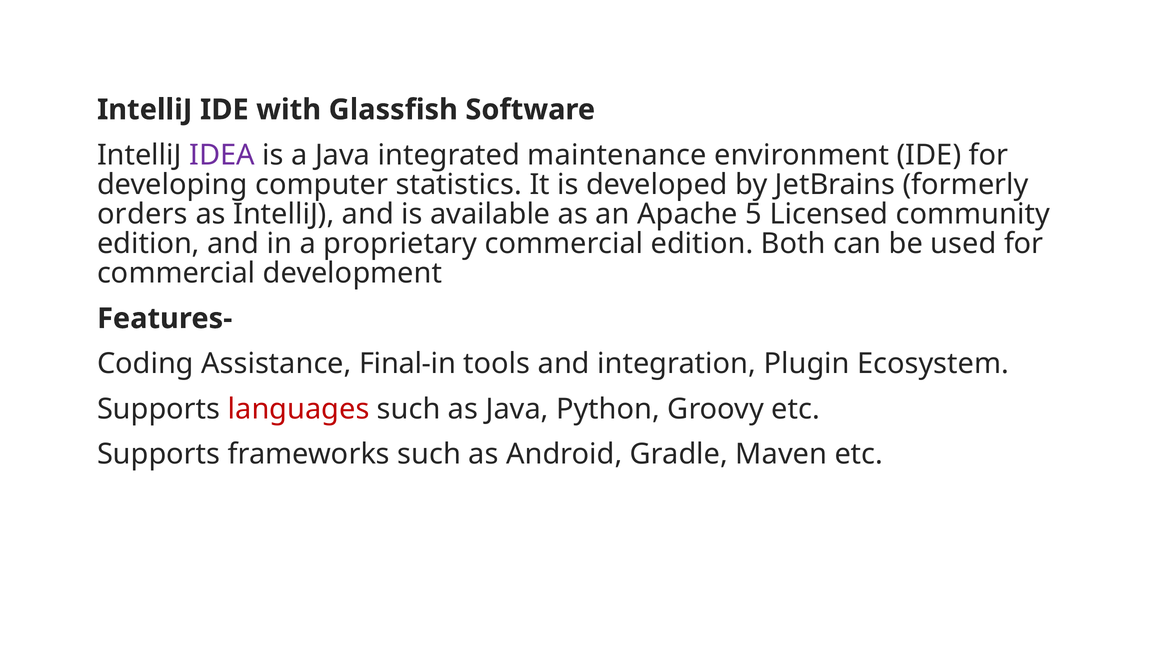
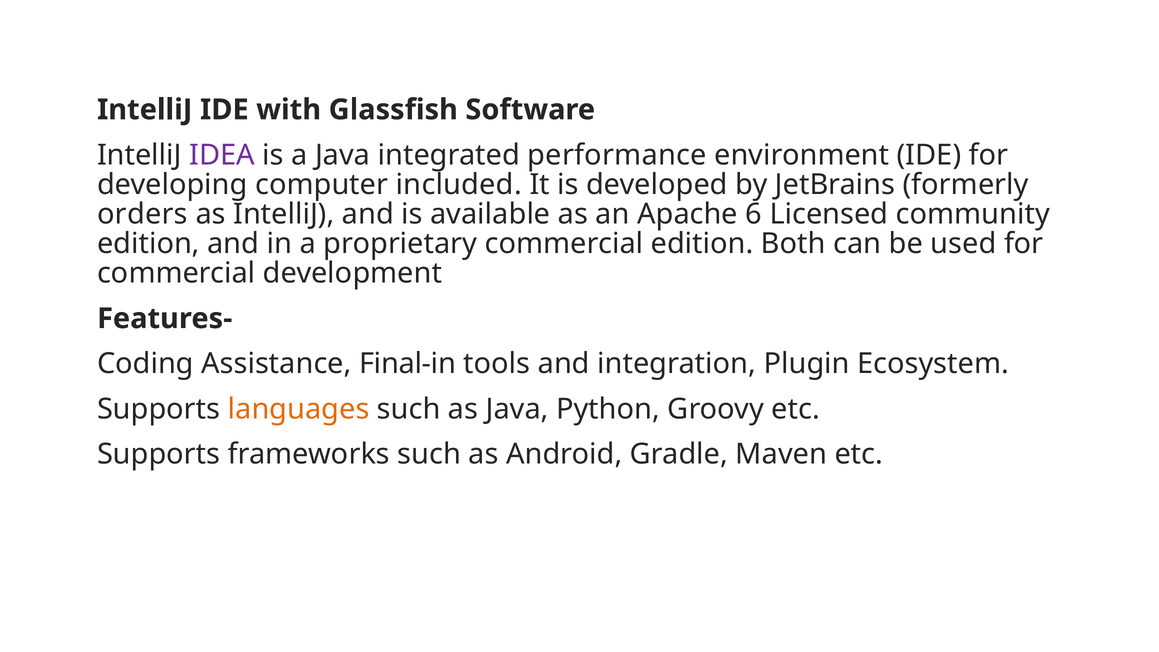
maintenance: maintenance -> performance (617, 155)
statistics: statistics -> included (459, 185)
5: 5 -> 6 (754, 214)
languages colour: red -> orange (299, 409)
